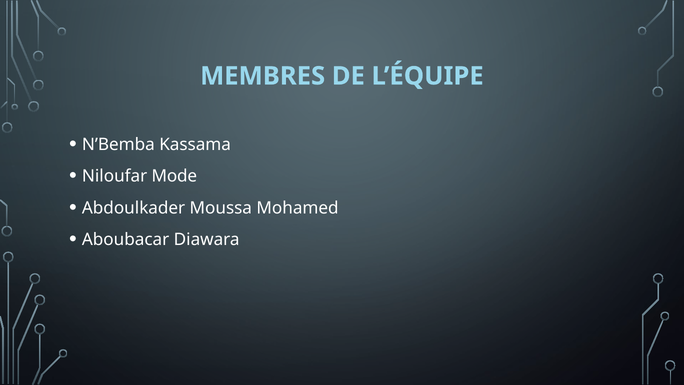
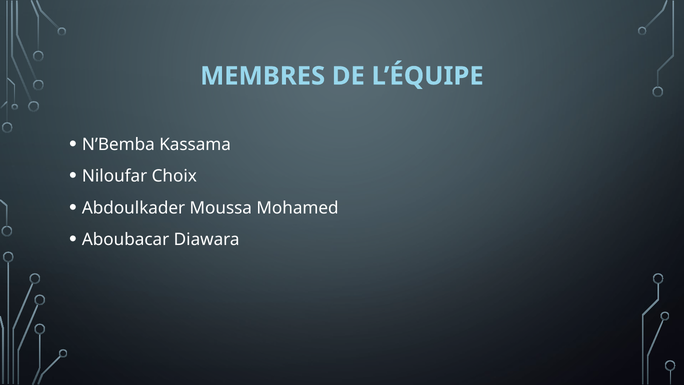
Mode: Mode -> Choix (174, 176)
